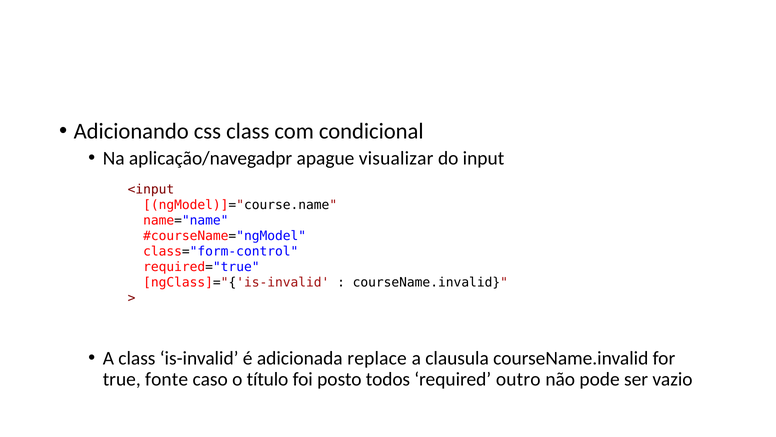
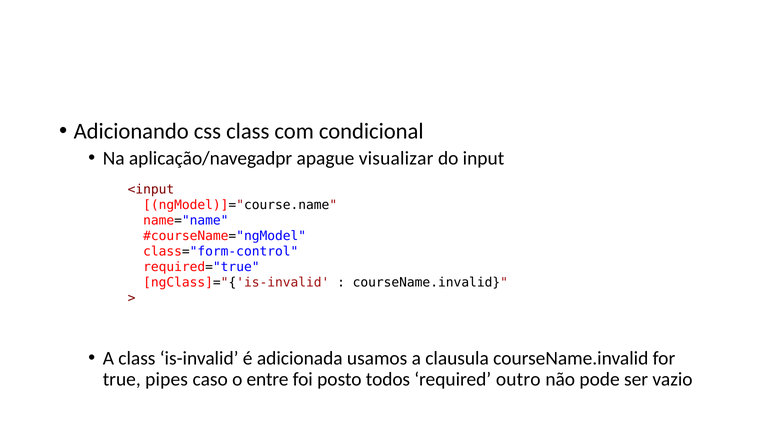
replace: replace -> usamos (377, 358)
fonte: fonte -> pipes (167, 379)
título: título -> entre (268, 379)
